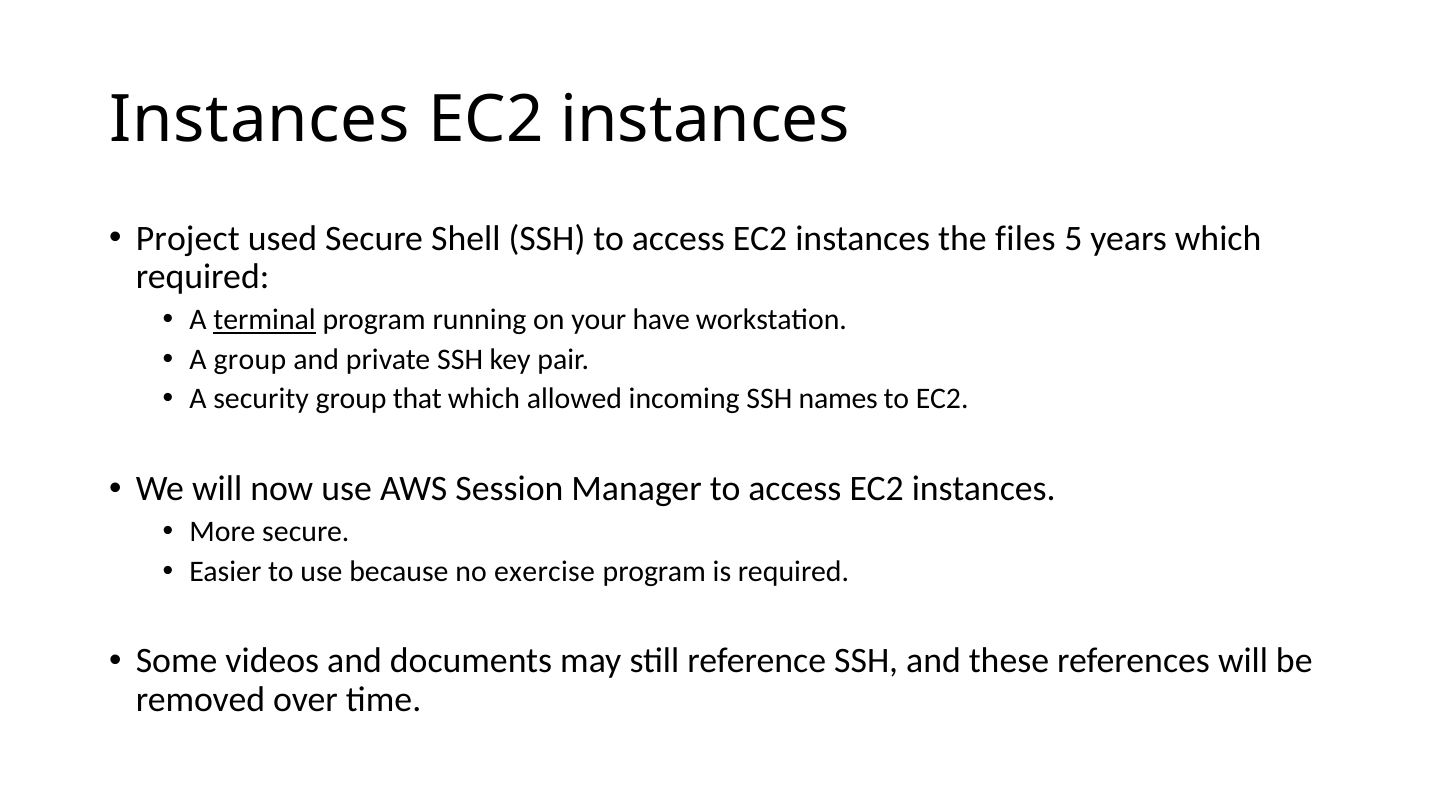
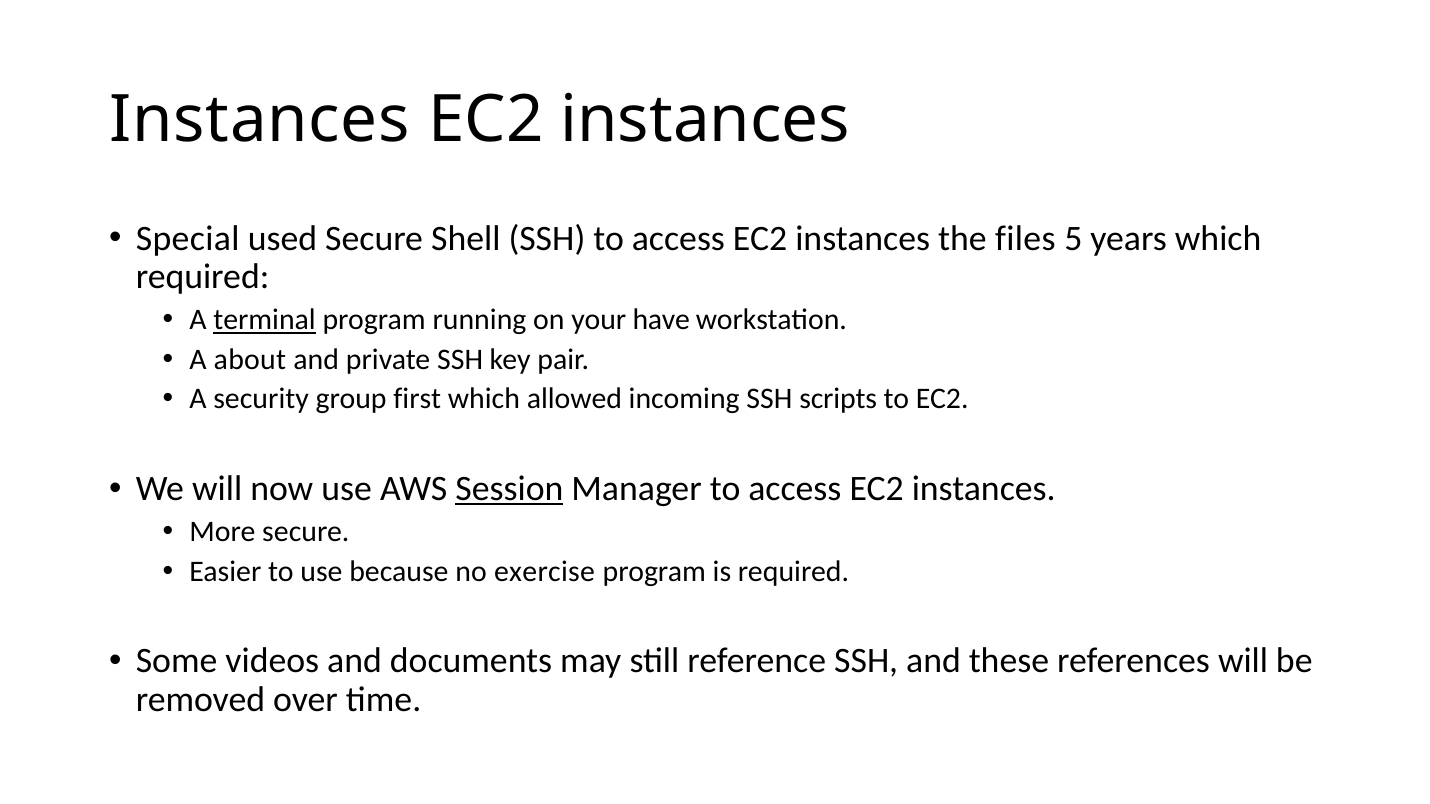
Project: Project -> Special (188, 239)
A group: group -> about (250, 360)
that: that -> first (417, 399)
names: names -> scripts (838, 399)
Session underline: none -> present (509, 489)
